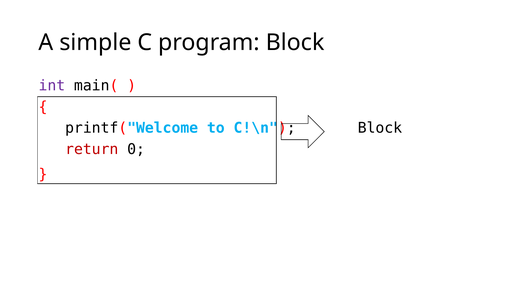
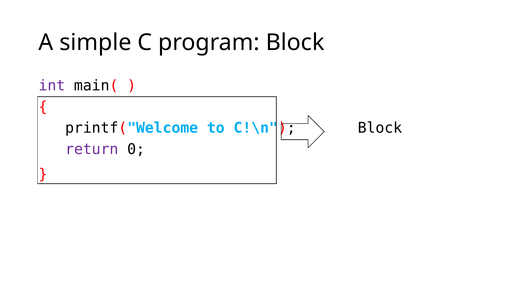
return colour: red -> purple (92, 149)
